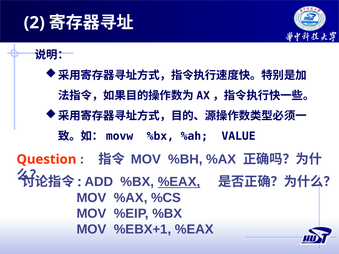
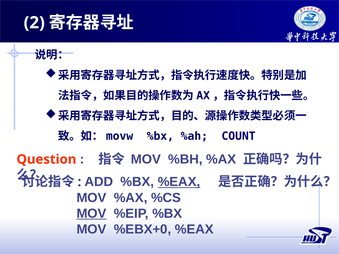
VALUE: VALUE -> COUNT (239, 136)
MOV underline: none -> present (92, 214)
%EBX+1: %EBX+1 -> %EBX+0 (142, 230)
